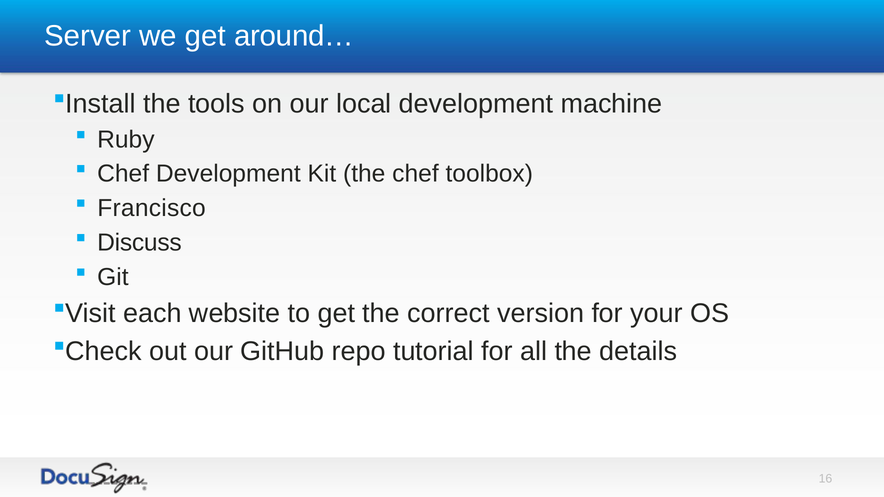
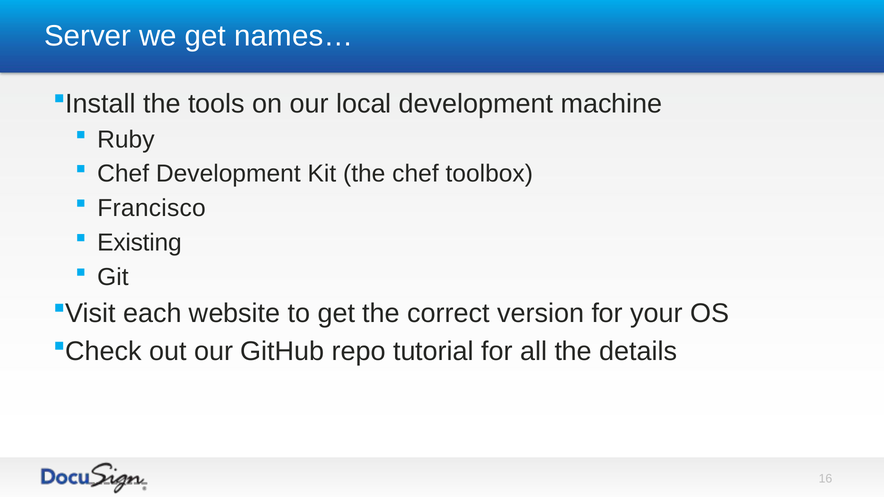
around…: around… -> names… (294, 36)
Discuss: Discuss -> Existing (139, 243)
